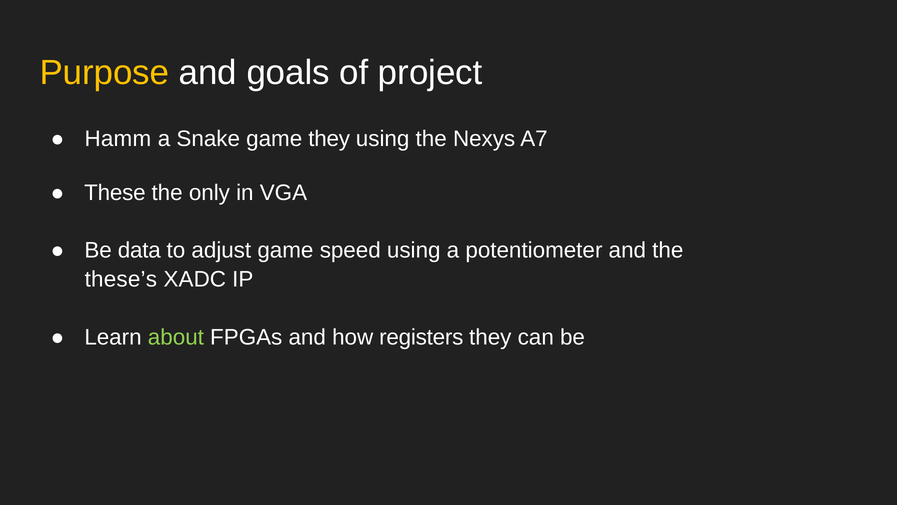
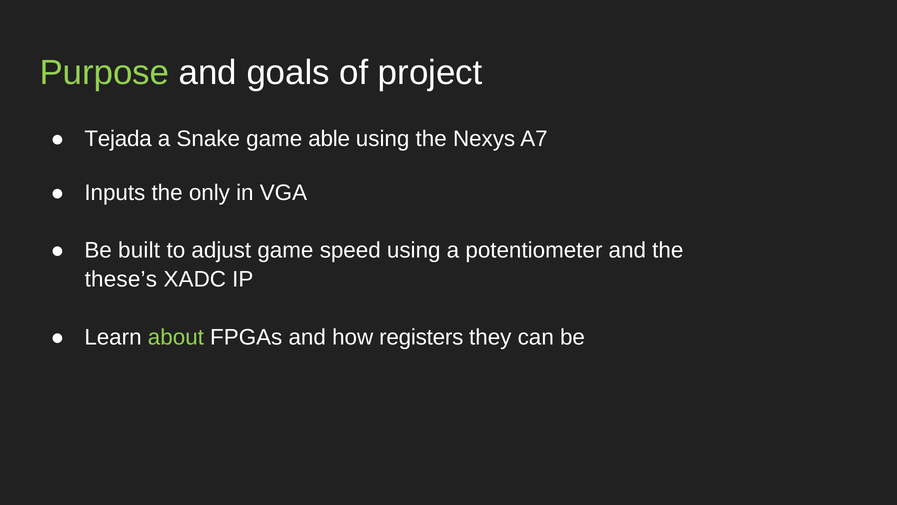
Purpose colour: yellow -> light green (104, 73)
Hamm: Hamm -> Tejada (118, 139)
game they: they -> able (329, 139)
These: These -> Inputs (115, 193)
data: data -> built (139, 250)
